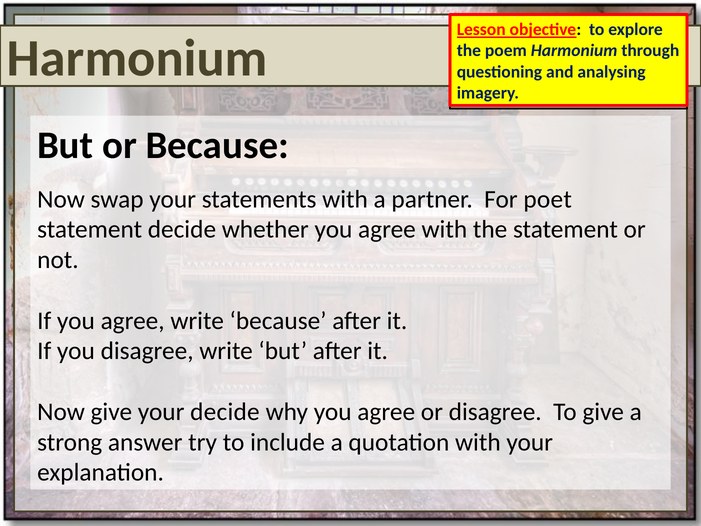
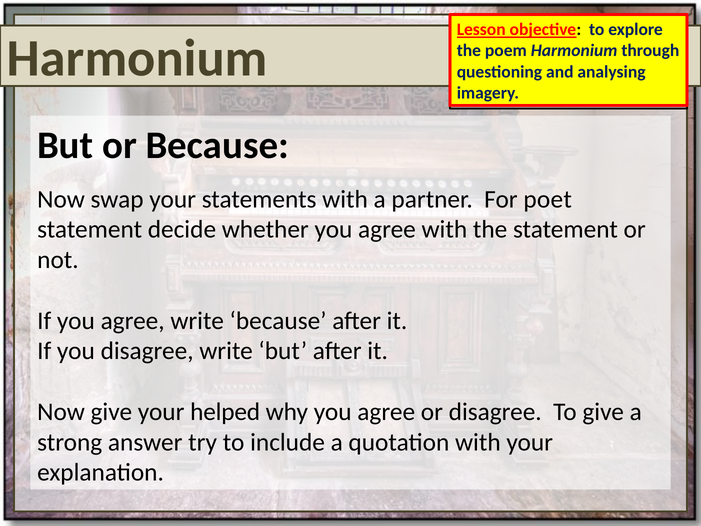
your decide: decide -> helped (225, 412)
